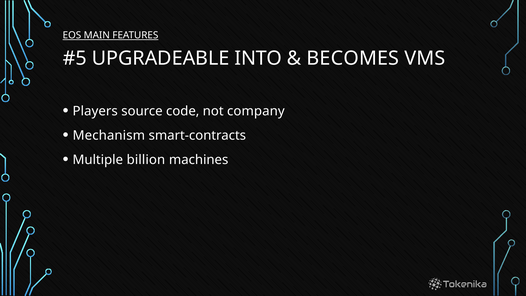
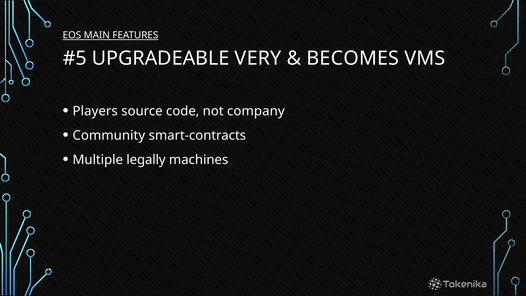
INTO: INTO -> VERY (258, 58)
Mechanism: Mechanism -> Community (109, 135)
billion: billion -> legally (146, 160)
